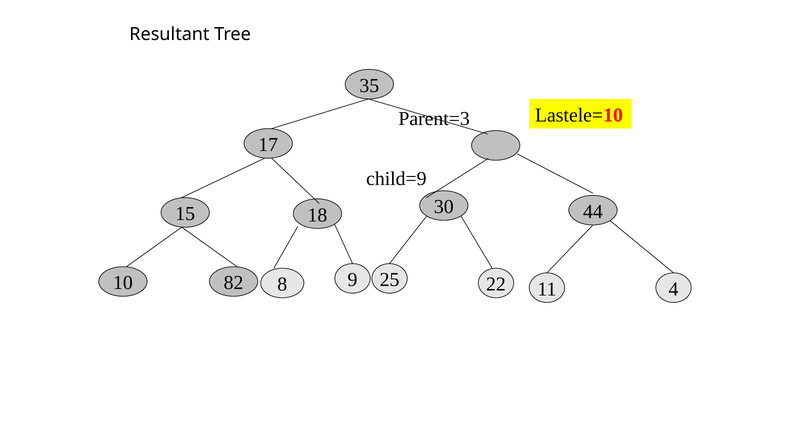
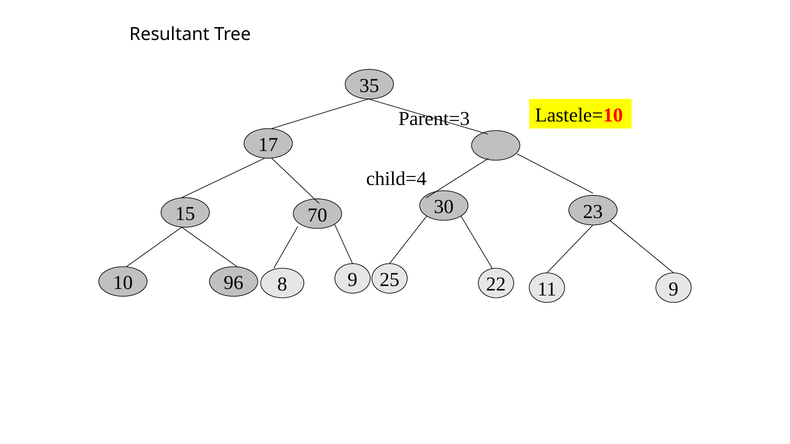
child=9: child=9 -> child=4 (396, 179)
18: 18 -> 70 (317, 215)
44: 44 -> 23 (593, 212)
82: 82 -> 96 (234, 283)
9 4: 4 -> 9 (674, 289)
